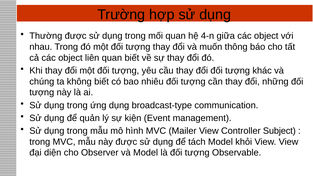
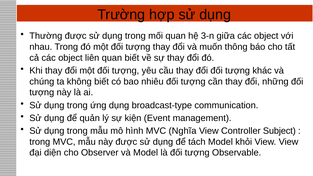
4-n: 4-n -> 3-n (207, 36)
Mailer: Mailer -> Nghĩa (183, 131)
